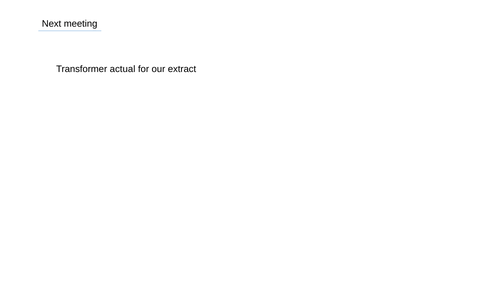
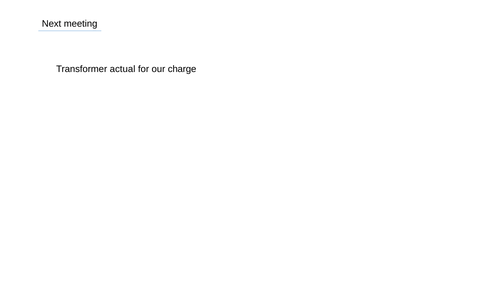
extract: extract -> charge (182, 69)
